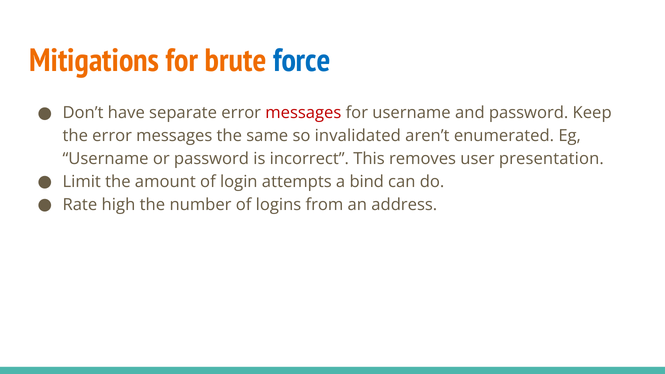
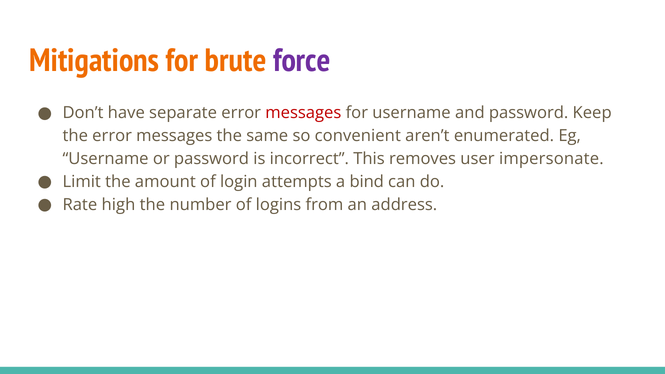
force colour: blue -> purple (302, 61)
invalidated: invalidated -> convenient (358, 136)
presentation: presentation -> impersonate (551, 159)
